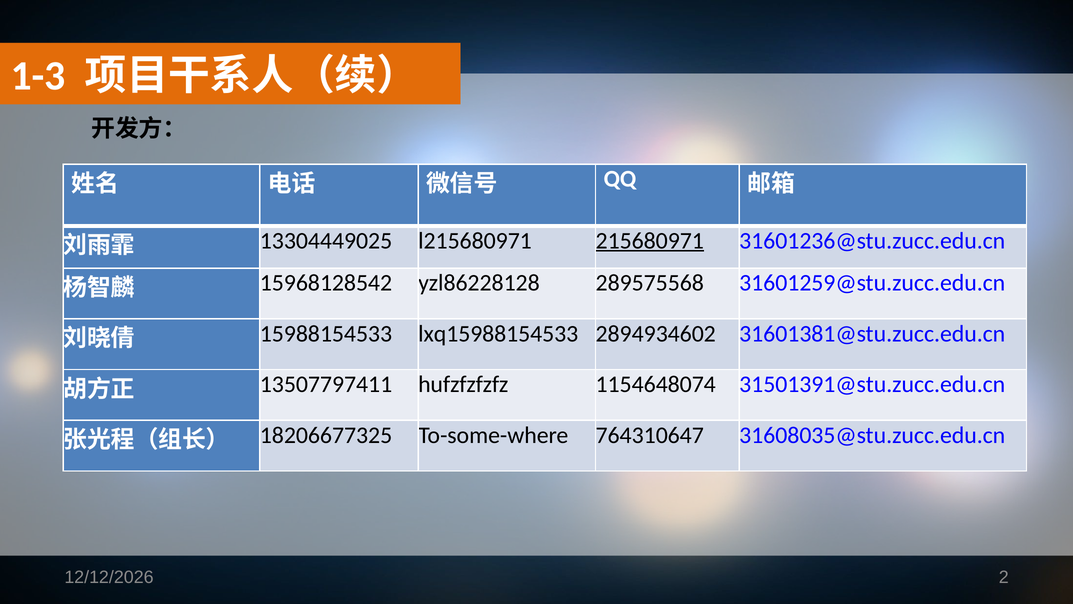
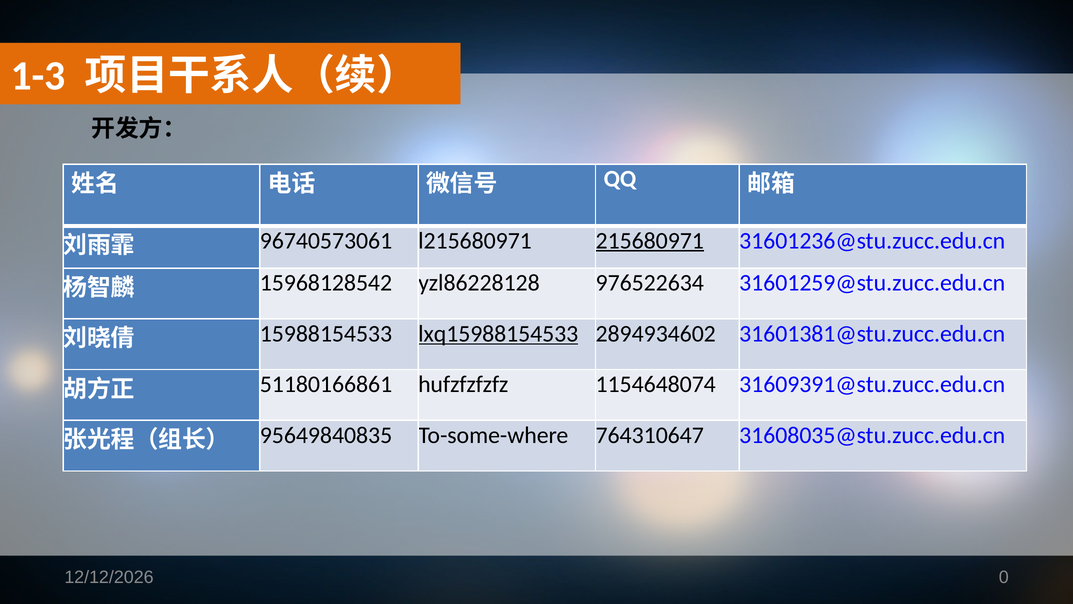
13304449025: 13304449025 -> 96740573061 (326, 240)
289575568: 289575568 -> 976522634 (650, 283)
lxq15988154533 underline: none -> present (498, 334)
13507797411: 13507797411 -> 51180166861 (326, 384)
31501391@stu.zucc.edu.cn: 31501391@stu.zucc.edu.cn -> 31609391@stu.zucc.edu.cn (872, 384)
18206677325: 18206677325 -> 95649840835 (326, 435)
2: 2 -> 0 (1004, 577)
